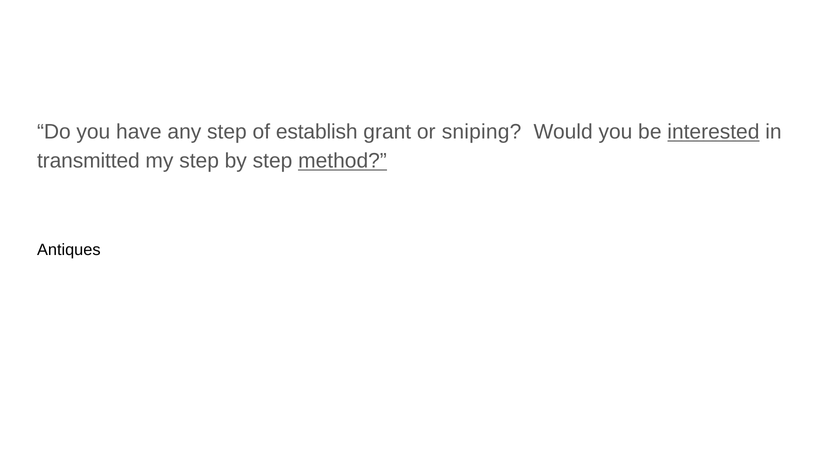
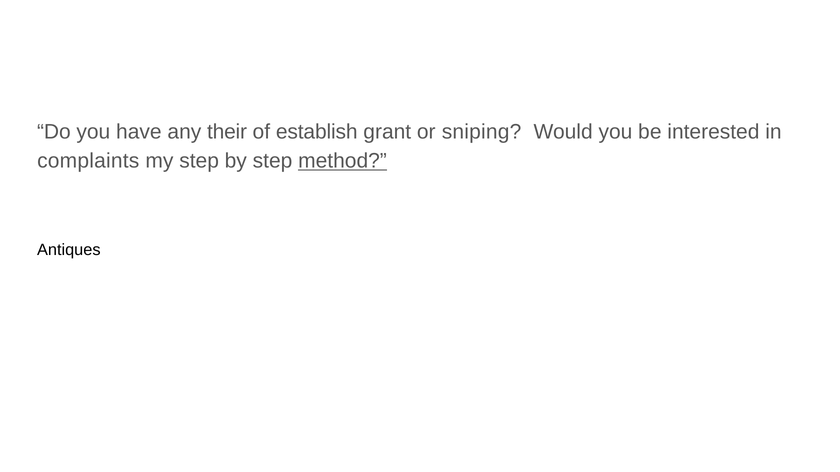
any step: step -> their (227, 132)
interested underline: present -> none (713, 132)
transmitted: transmitted -> complaints (88, 161)
